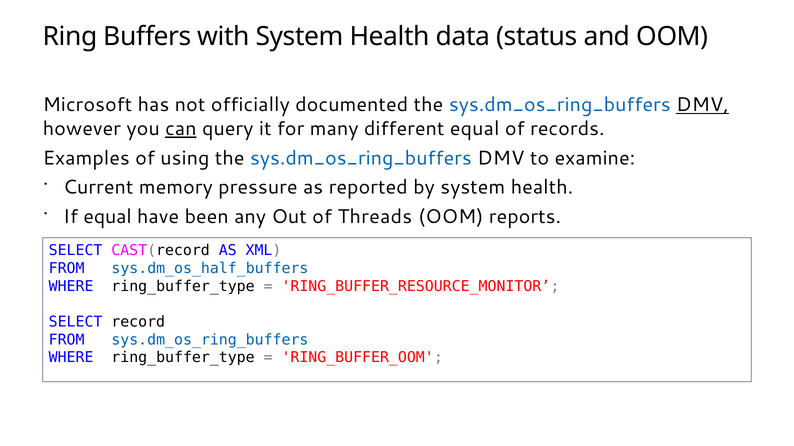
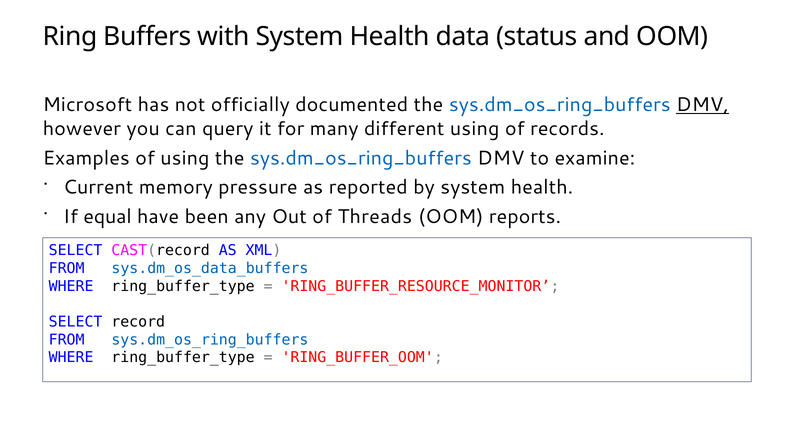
can underline: present -> none (181, 129)
different equal: equal -> using (475, 129)
sys.dm_os_half_buffers: sys.dm_os_half_buffers -> sys.dm_os_data_buffers (210, 269)
